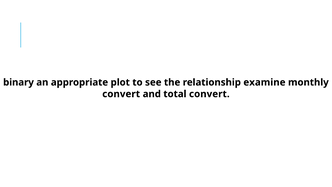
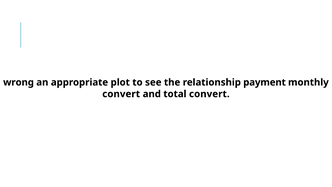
binary: binary -> wrong (19, 82)
examine: examine -> payment (265, 82)
